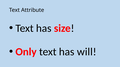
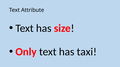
will: will -> taxi (87, 52)
